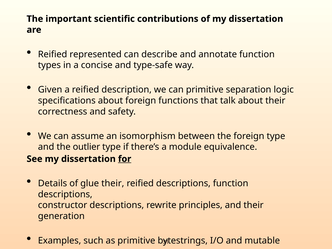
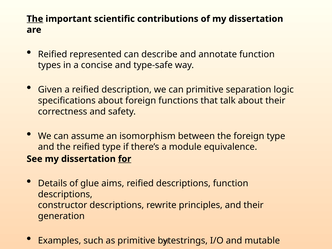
The underline: none -> present (35, 19)
the outlier: outlier -> reified (86, 147)
glue their: their -> aims (113, 183)
